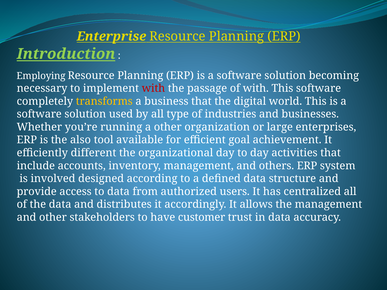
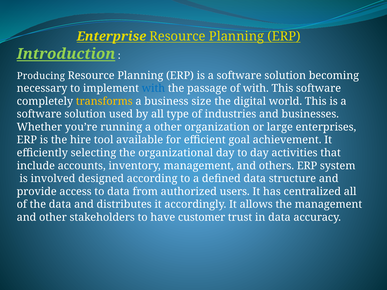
Employing: Employing -> Producing (41, 76)
with colour: red -> blue (153, 88)
business that: that -> size (201, 101)
also: also -> hire (81, 140)
different: different -> selecting (93, 153)
